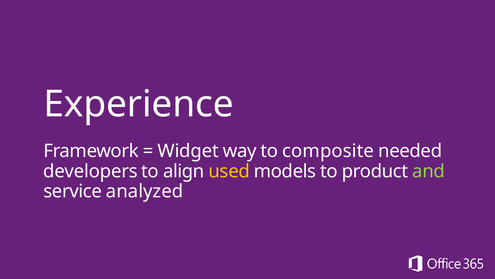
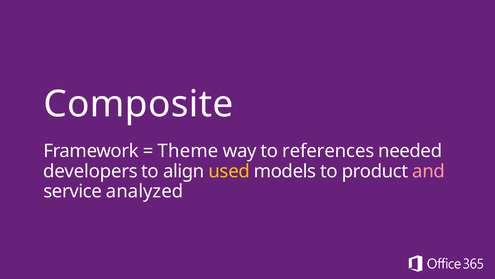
Experience: Experience -> Composite (138, 104)
Widget: Widget -> Theme (188, 151)
composite: composite -> references (328, 151)
and colour: light green -> pink (429, 171)
